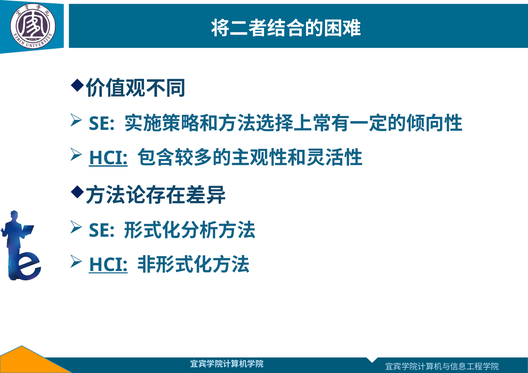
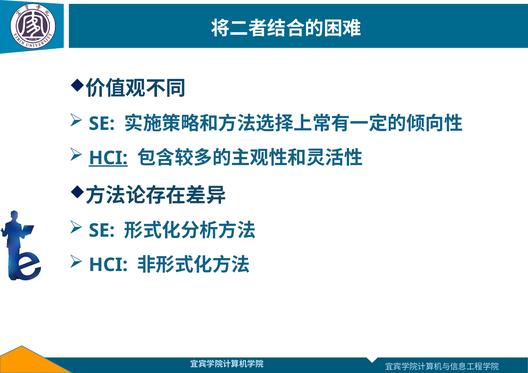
HCI underline: present -> none (108, 265)
